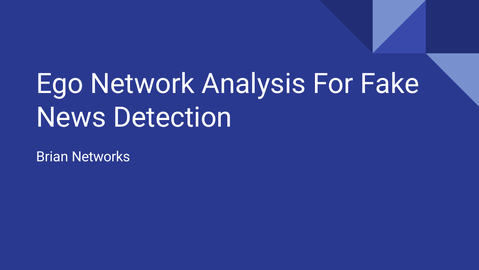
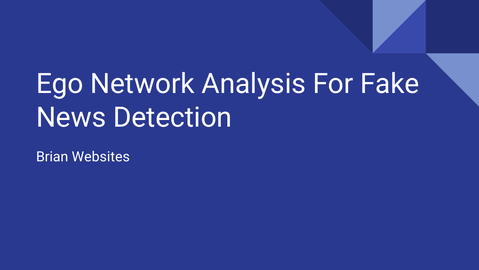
Networks: Networks -> Websites (101, 156)
